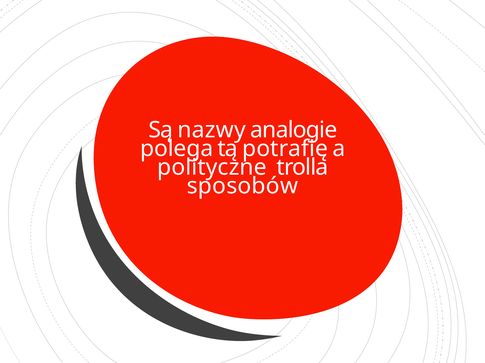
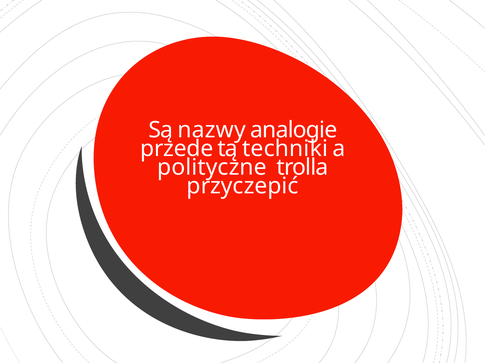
polega: polega -> przede (177, 149)
potrafię: potrafię -> techniki (285, 149)
sposobów: sposobów -> przyczepić (242, 186)
